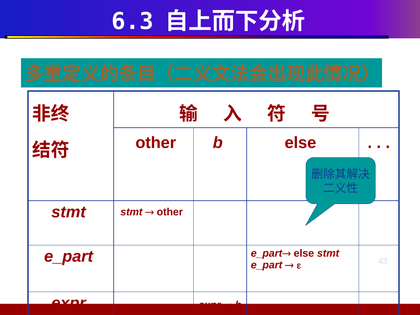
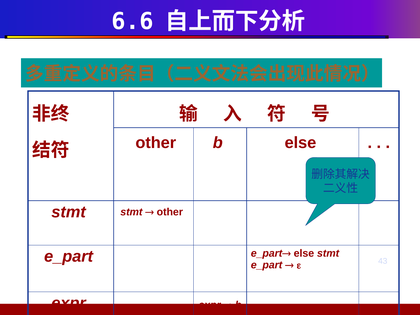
6.3: 6.3 -> 6.6 (133, 22)
